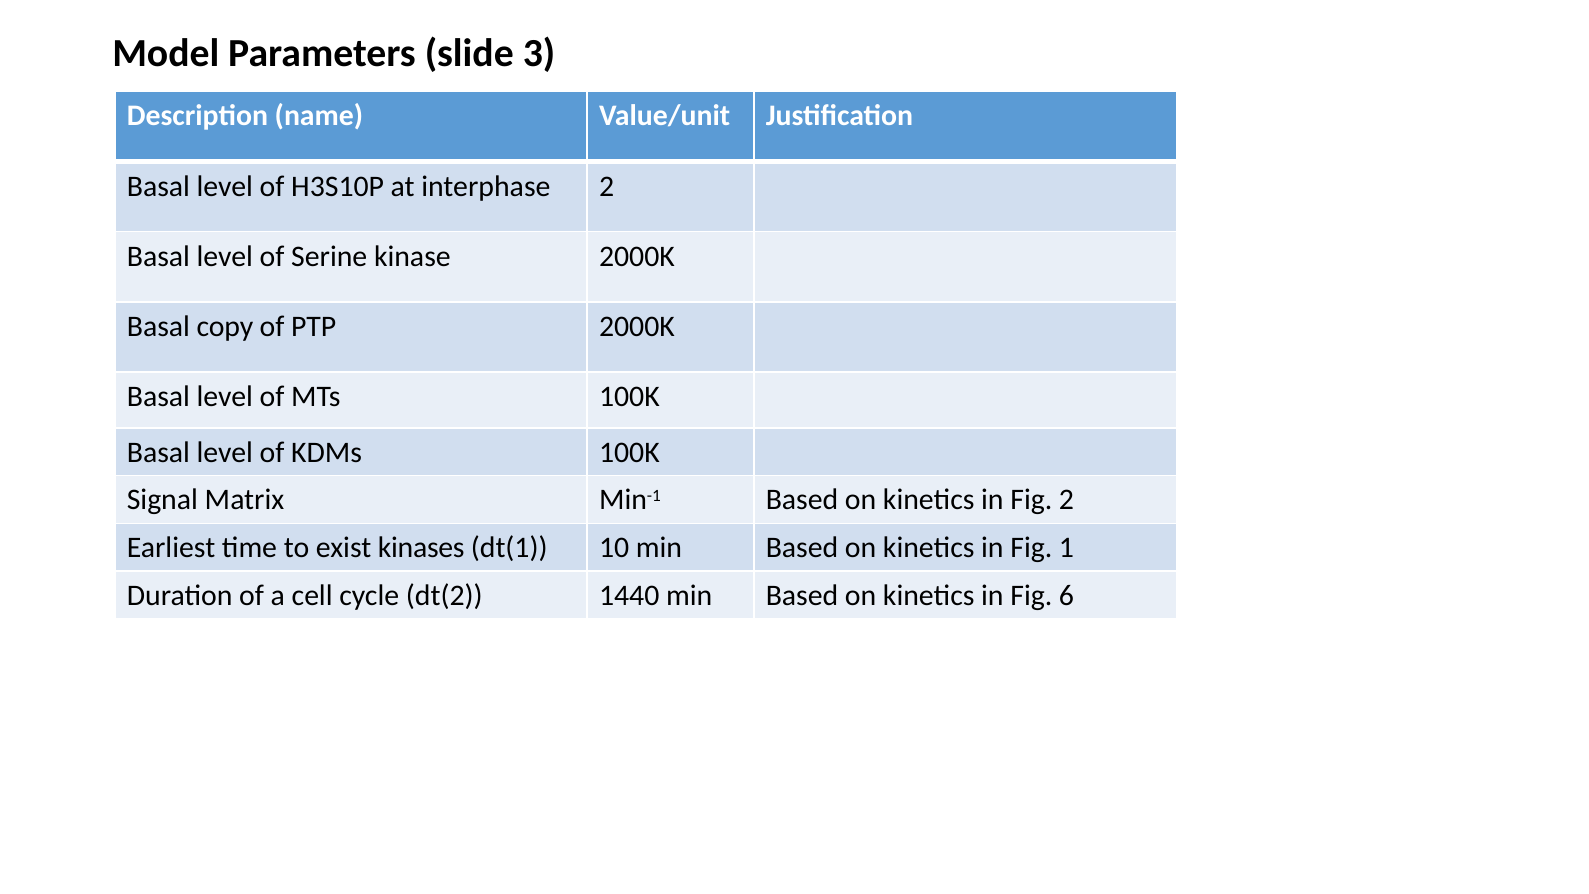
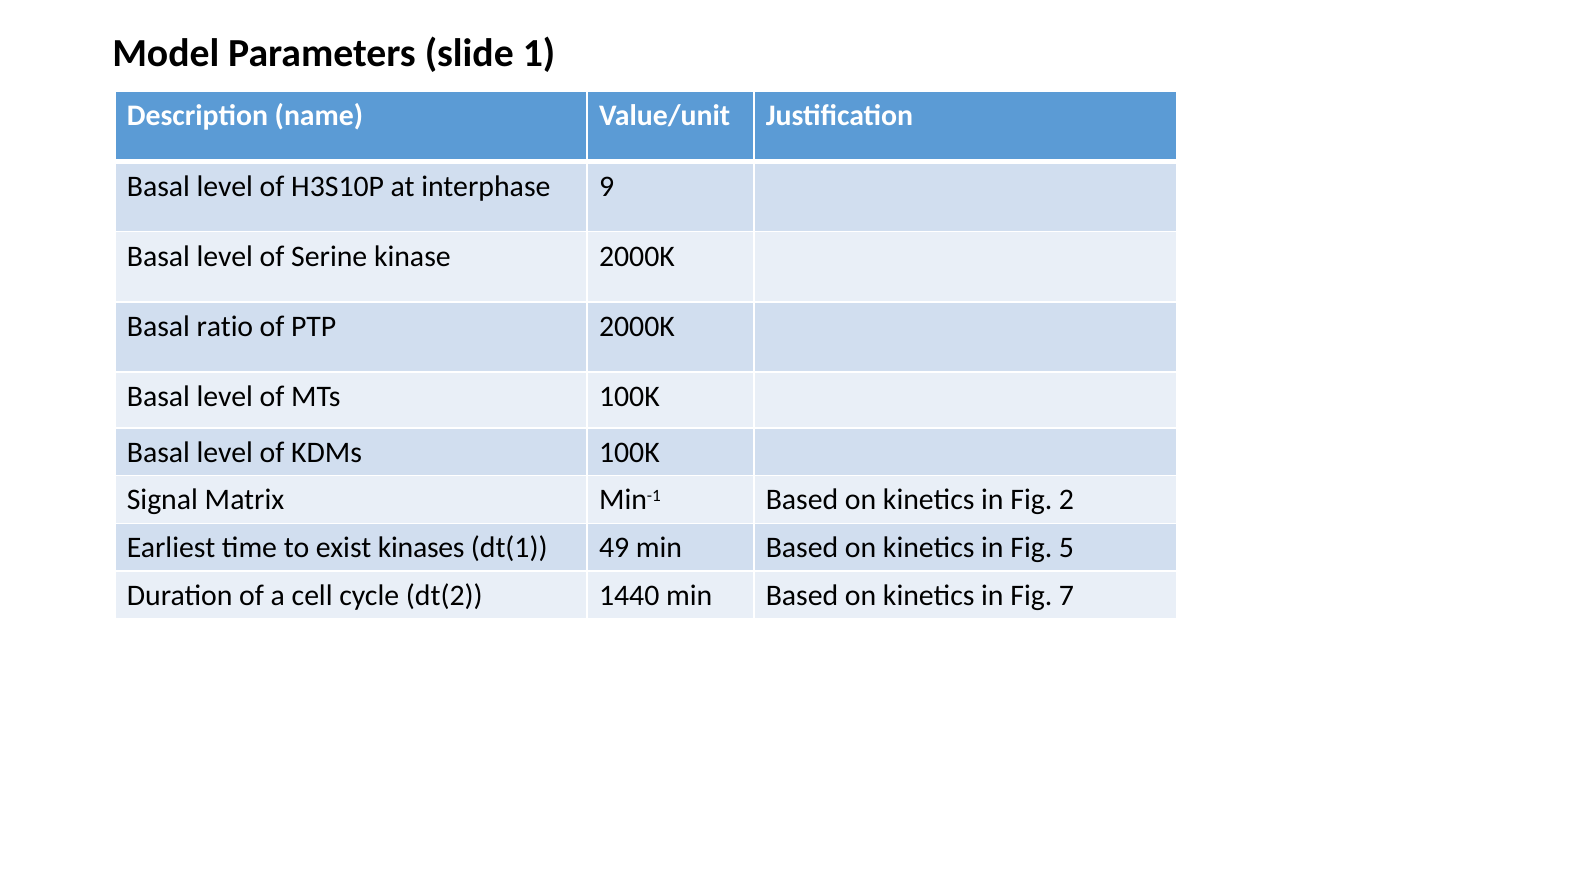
3: 3 -> 1 (539, 53)
interphase 2: 2 -> 9 (607, 186)
copy: copy -> ratio (225, 326)
10: 10 -> 49 (614, 548)
1: 1 -> 5 (1066, 548)
6: 6 -> 7 (1066, 595)
